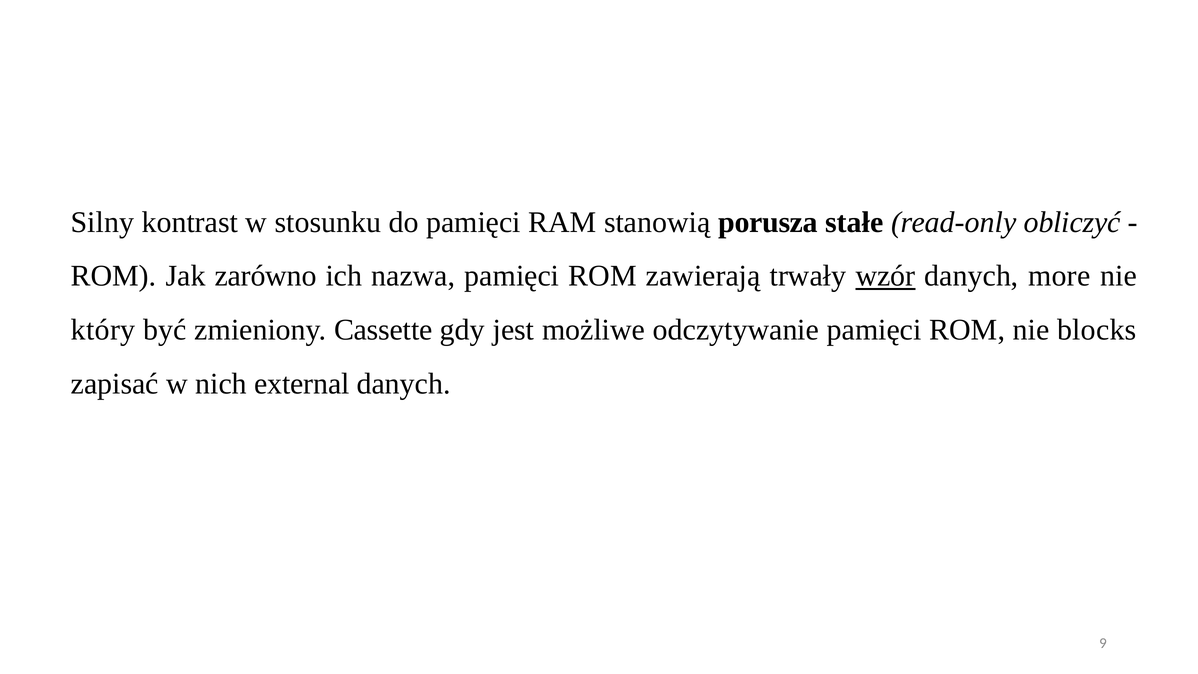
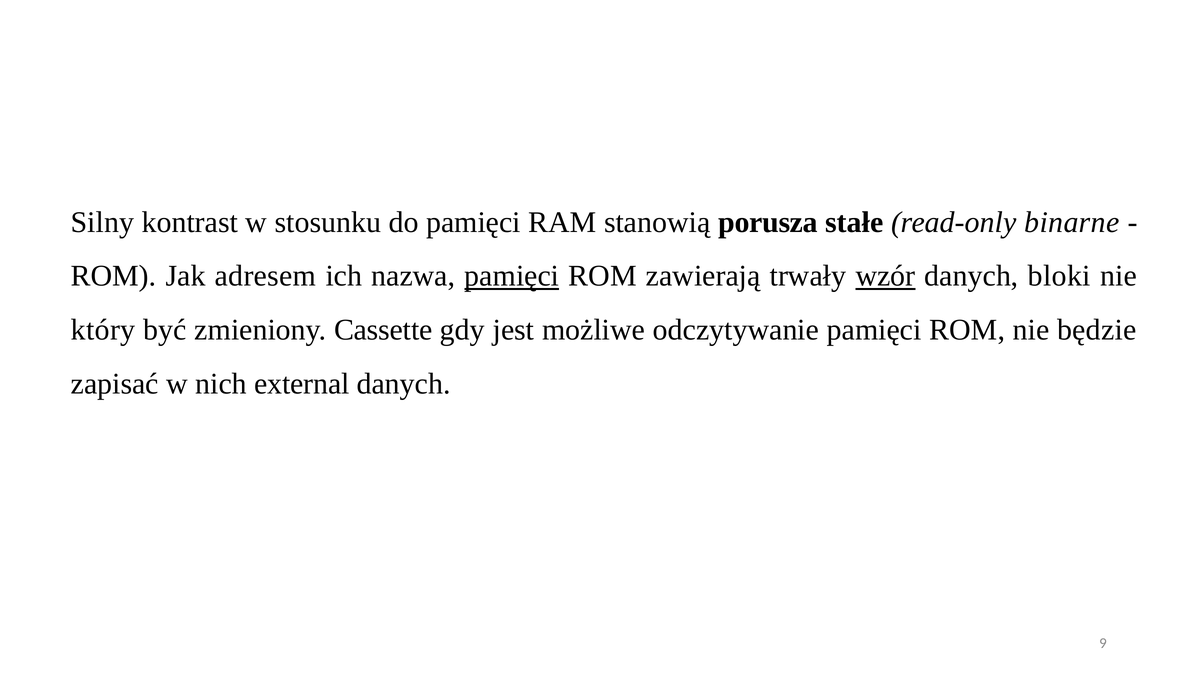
obliczyć: obliczyć -> binarne (1072, 222)
zarówno: zarówno -> adresem (265, 276)
pamięci underline: none -> present (512, 276)
more: more -> bloki (1059, 276)
blocks: blocks -> będzie (1097, 330)
